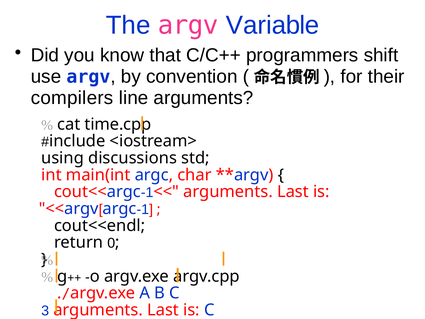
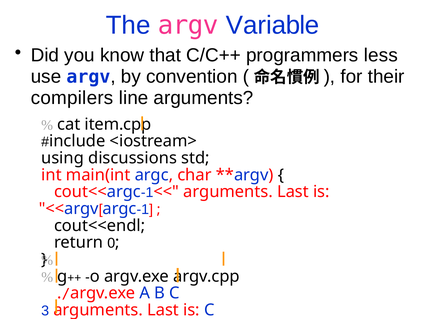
shift: shift -> less (381, 55)
time.cpp: time.cpp -> item.cpp (118, 124)
